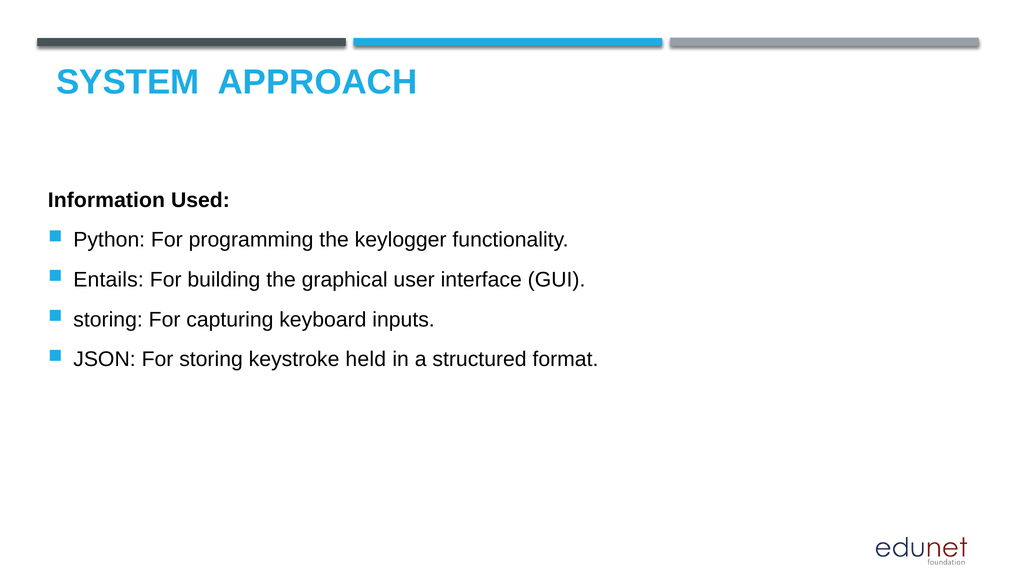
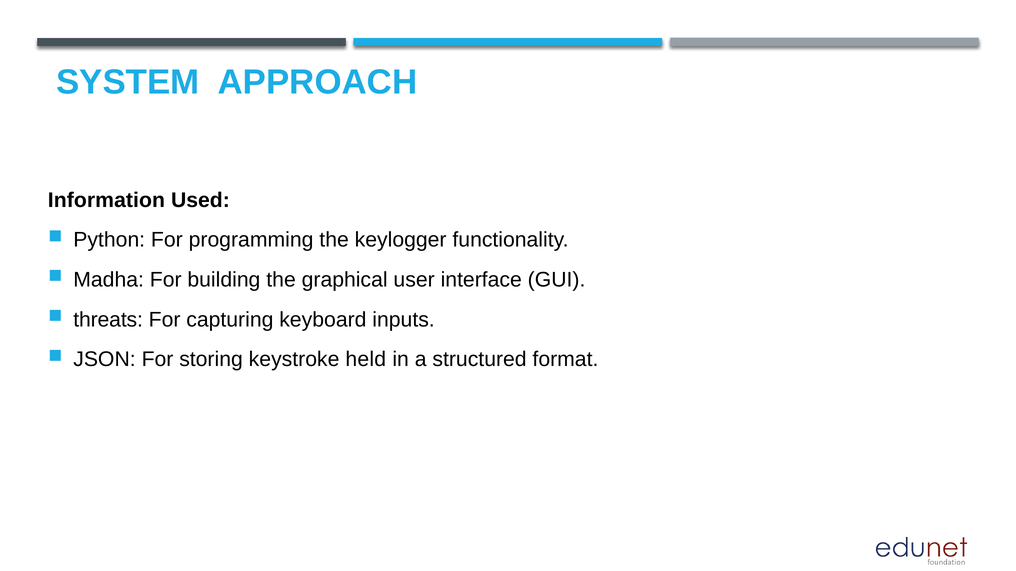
Entails: Entails -> Madha (109, 280)
storing: storing -> threats (108, 320)
